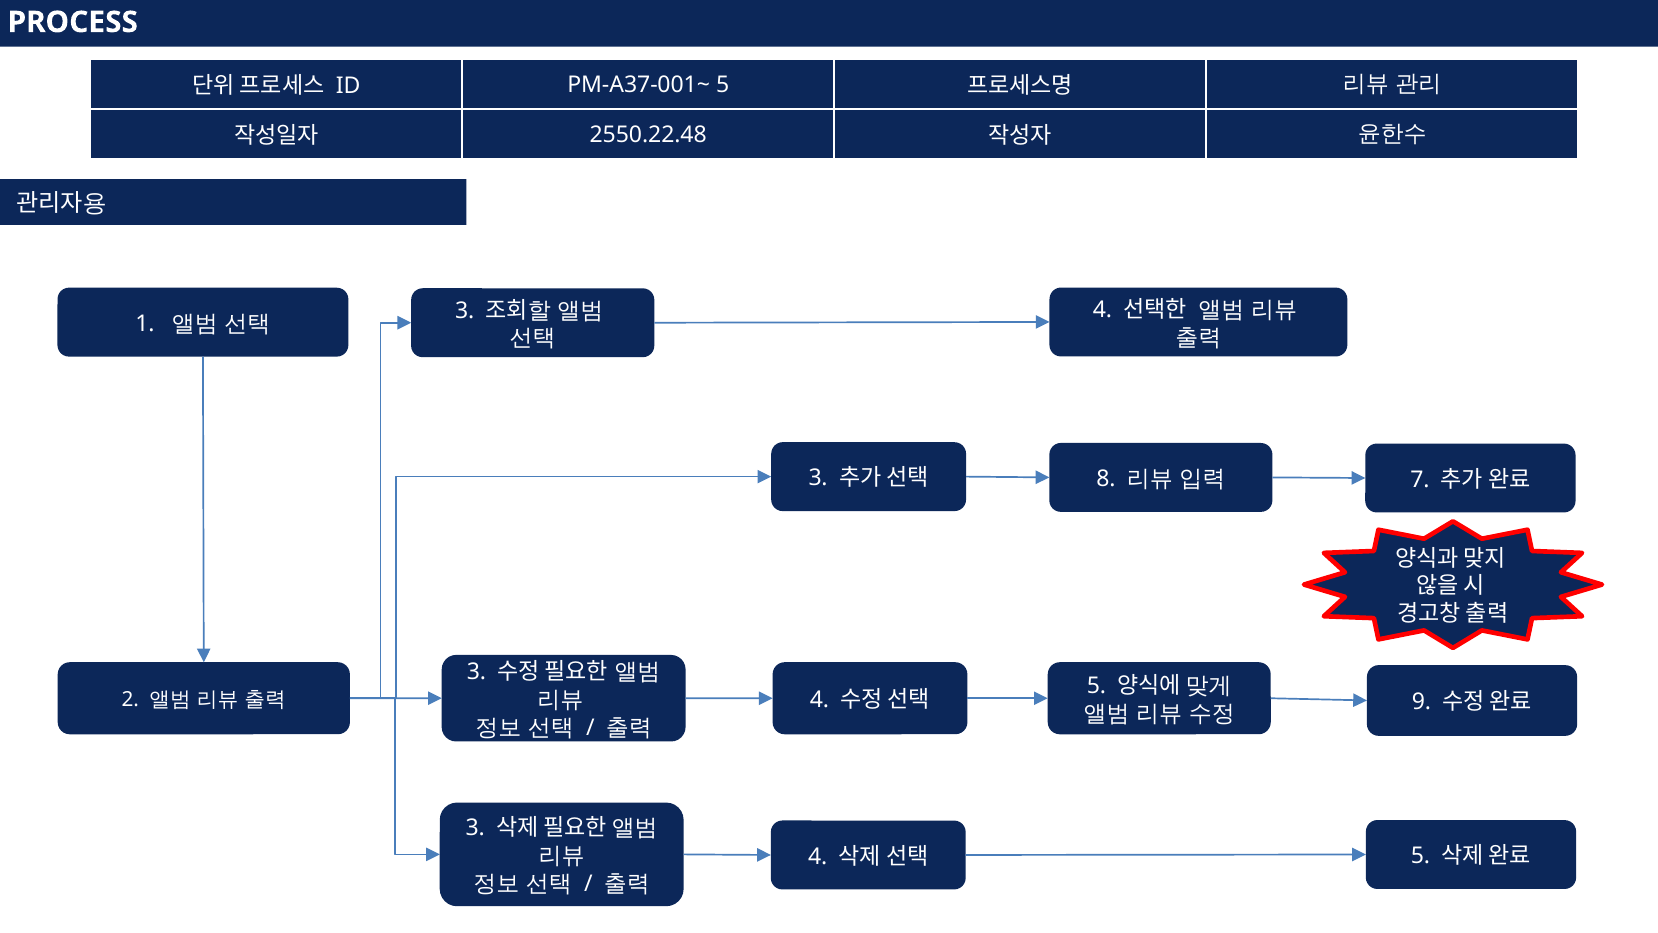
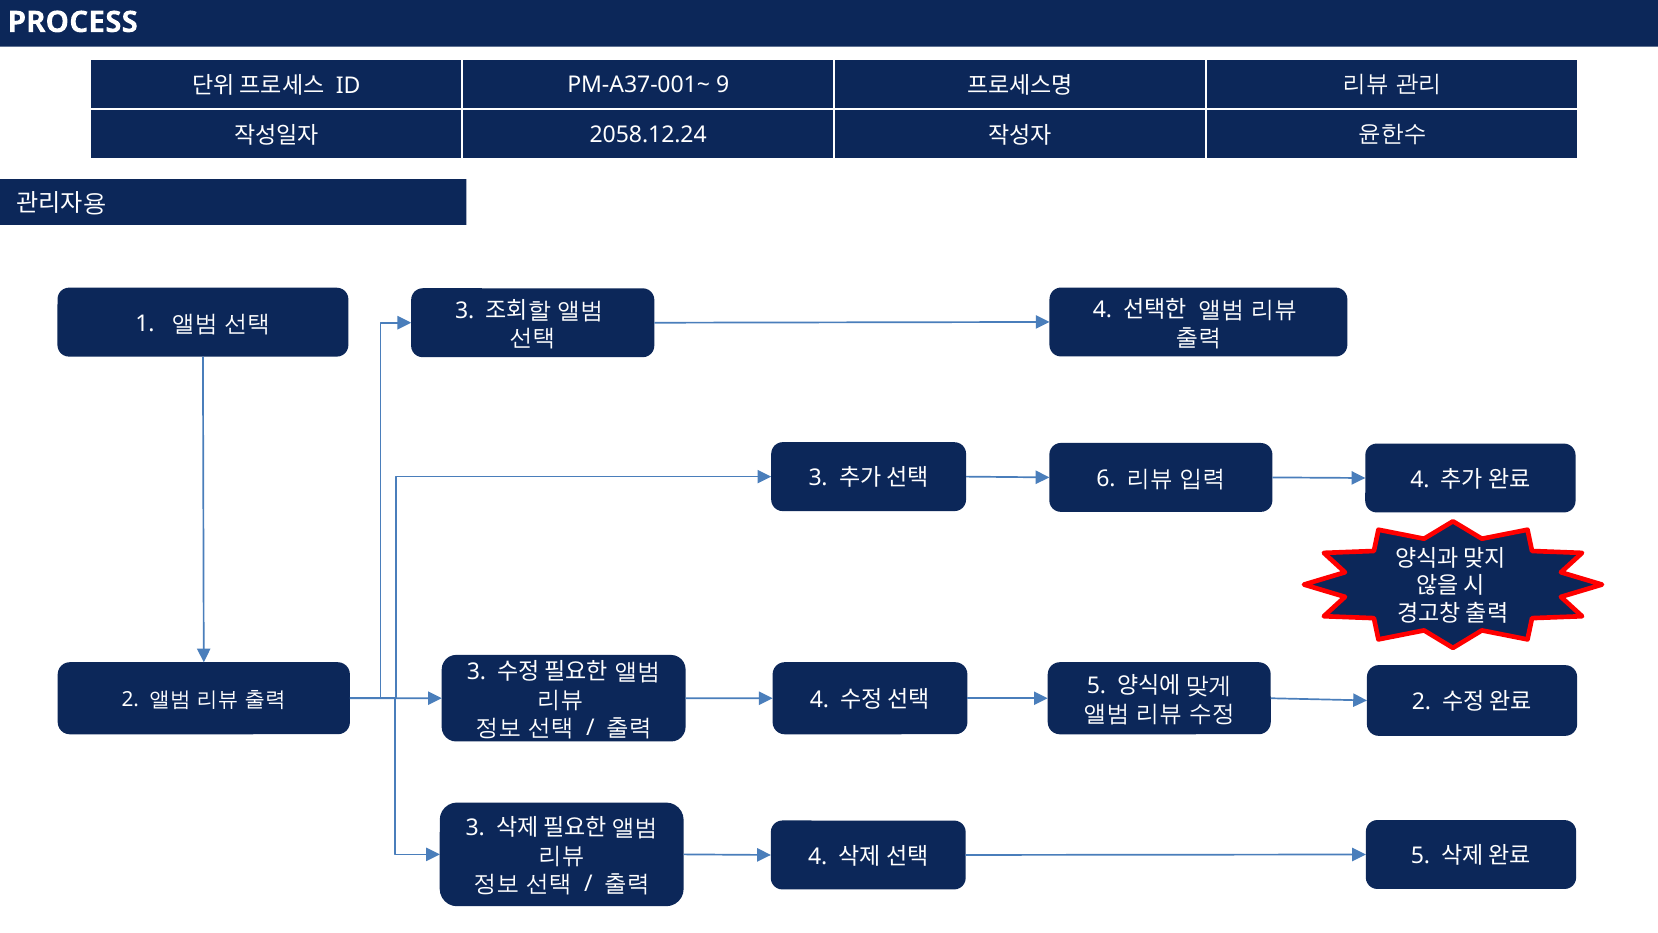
PM-A37-001~ 5: 5 -> 9 (723, 85)
2550.22.48: 2550.22.48 -> 2058.12.24 (648, 135)
8: 8 -> 6 (1106, 479)
7: 7 -> 4 (1420, 479)
9: 9 -> 2 (1422, 702)
